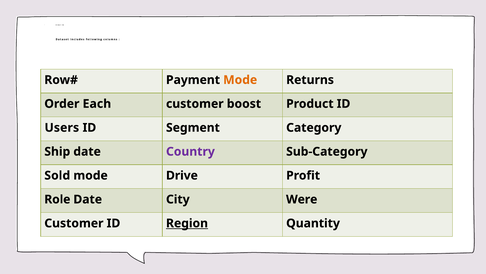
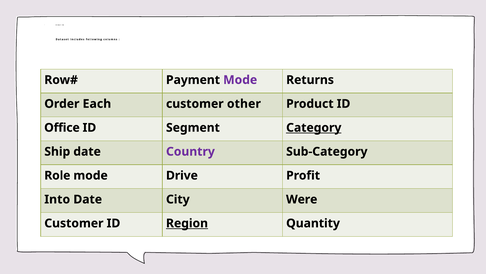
Mode colour: orange -> purple (240, 80)
boost: boost -> other (244, 104)
Users: Users -> Office (62, 127)
Category underline: none -> present (314, 127)
Sold: Sold -> Role (57, 175)
Role: Role -> Into (57, 199)
